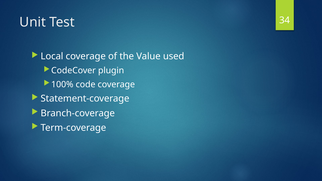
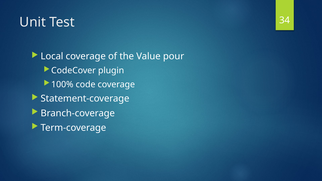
used: used -> pour (174, 56)
